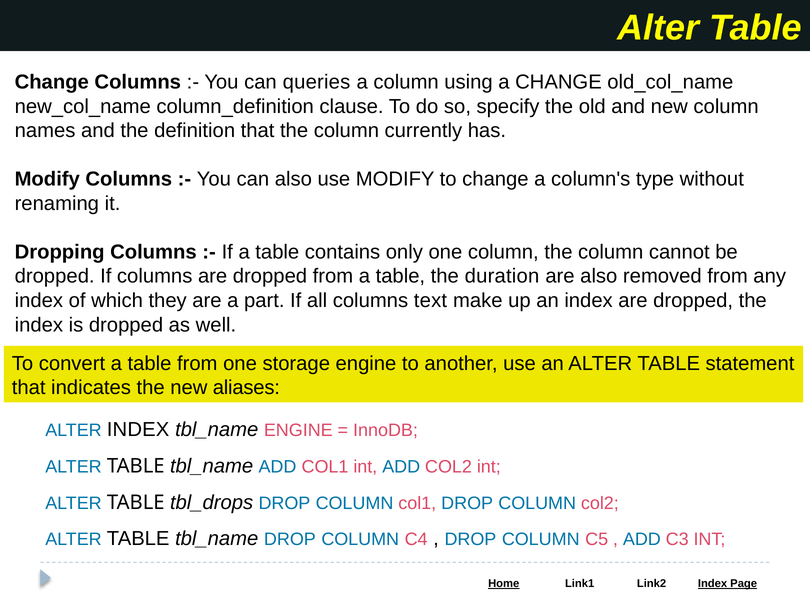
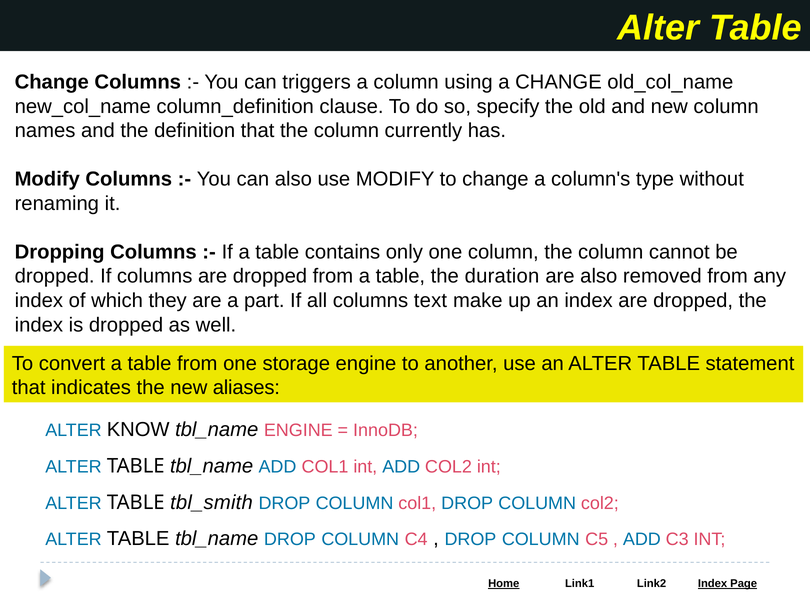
queries: queries -> triggers (317, 82)
ALTER INDEX: INDEX -> KNOW (138, 430)
tbl_drops: tbl_drops -> tbl_smith (211, 503)
